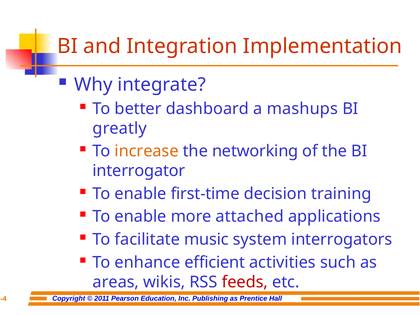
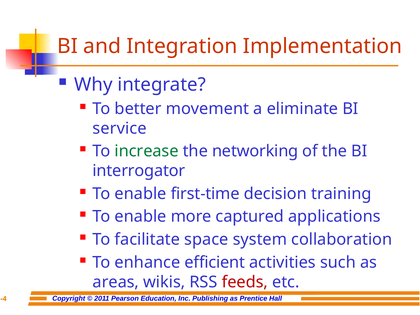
dashboard: dashboard -> movement (207, 109)
mashups: mashups -> eliminate (302, 109)
greatly: greatly -> service (120, 128)
increase colour: orange -> green (147, 151)
attached: attached -> captured (250, 217)
music: music -> space (206, 239)
interrogators: interrogators -> collaboration (342, 239)
